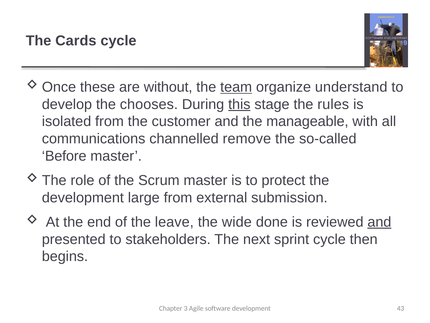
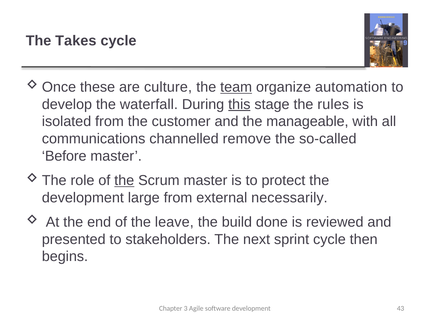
Cards: Cards -> Takes (76, 41)
without: without -> culture (168, 87)
understand: understand -> automation (351, 87)
chooses: chooses -> waterfall (149, 104)
the underline: none -> present (124, 180)
submission: submission -> necessarily (289, 197)
wide: wide -> build (237, 222)
and underline: present -> none (379, 222)
